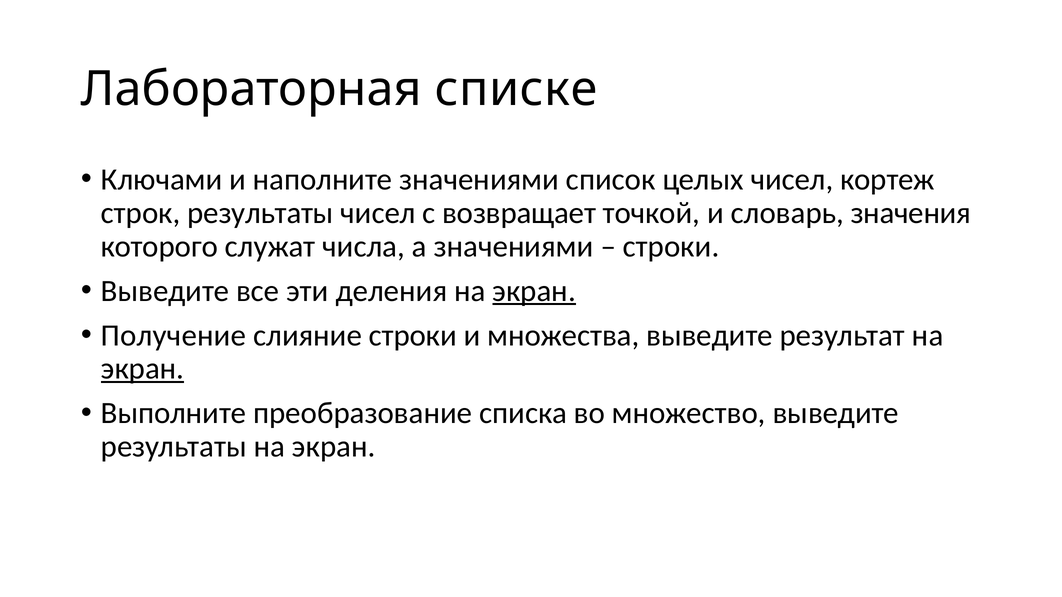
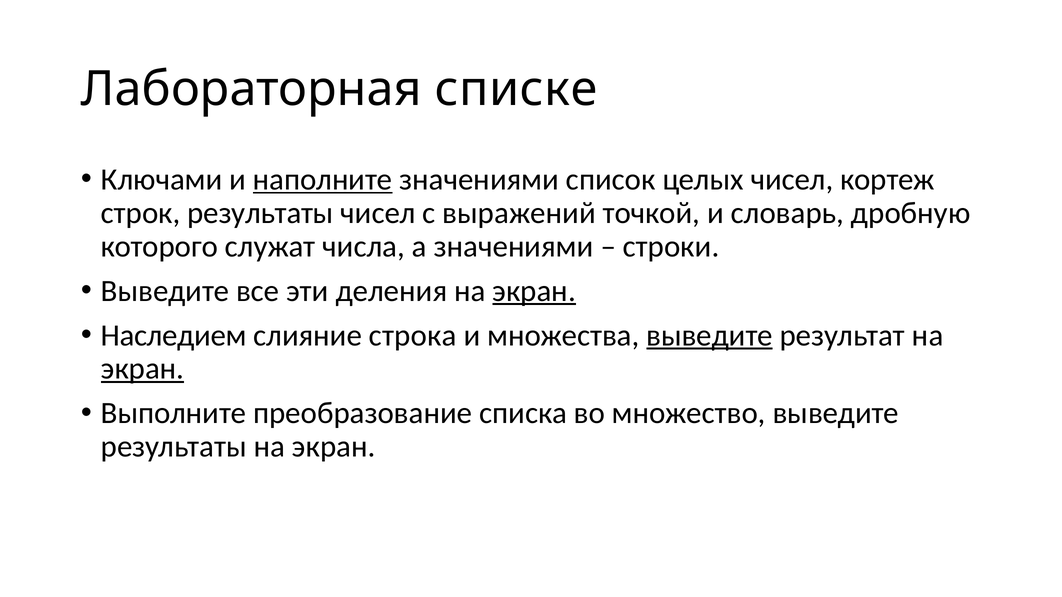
наполните underline: none -> present (323, 180)
возвращает: возвращает -> выражений (519, 213)
значения: значения -> дробную (911, 213)
Получение: Получение -> Наследием (174, 336)
слияние строки: строки -> строка (413, 336)
выведите underline: none -> present (710, 336)
